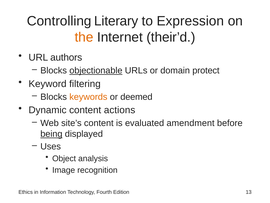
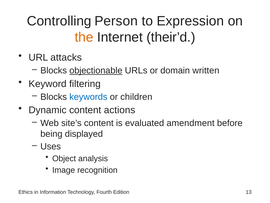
Literary: Literary -> Person (116, 21)
authors: authors -> attacks (66, 57)
protect: protect -> written (206, 70)
keywords colour: orange -> blue (88, 97)
deemed: deemed -> children (136, 97)
being underline: present -> none (51, 134)
